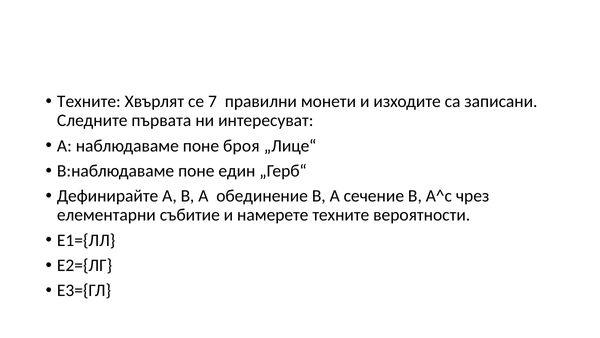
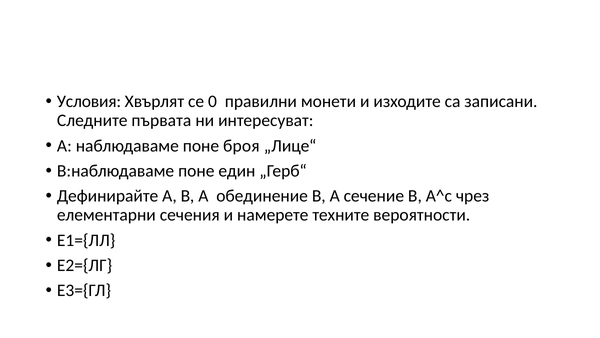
Техните: Техните -> Условия (89, 101)
7: 7 -> 0 (213, 101)
събитие: събитие -> сечения (190, 215)
